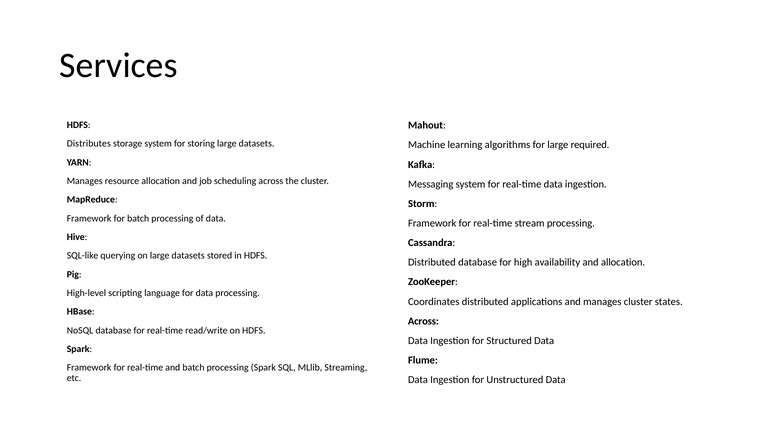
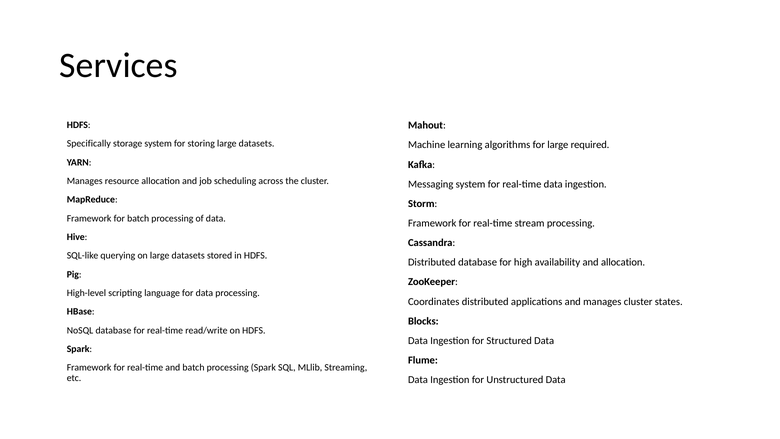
Distributes: Distributes -> Specifically (89, 144)
Across: Across -> Blocks (423, 321)
